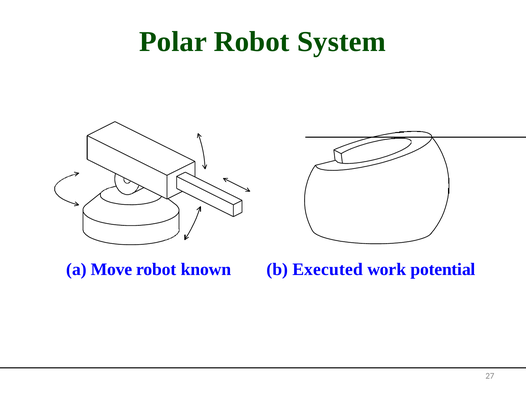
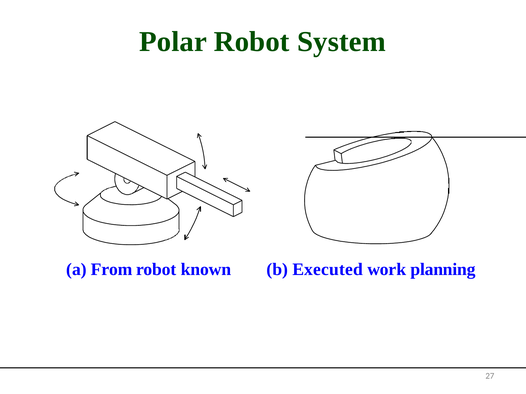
Move: Move -> From (112, 270)
potential: potential -> planning (443, 270)
